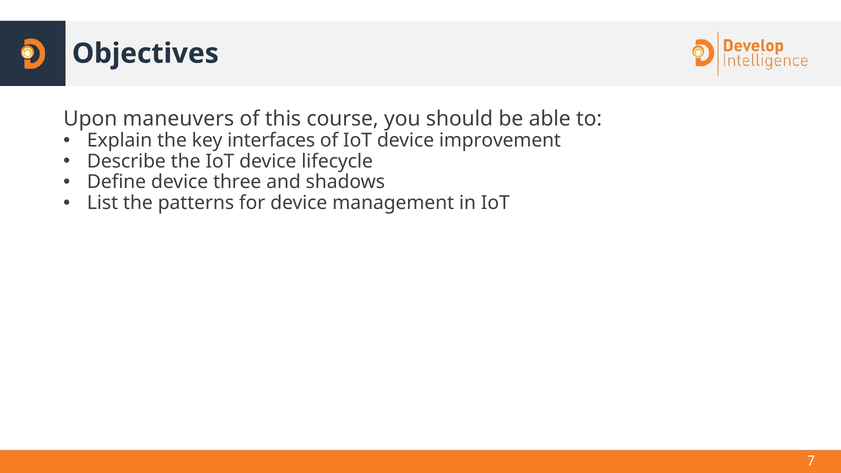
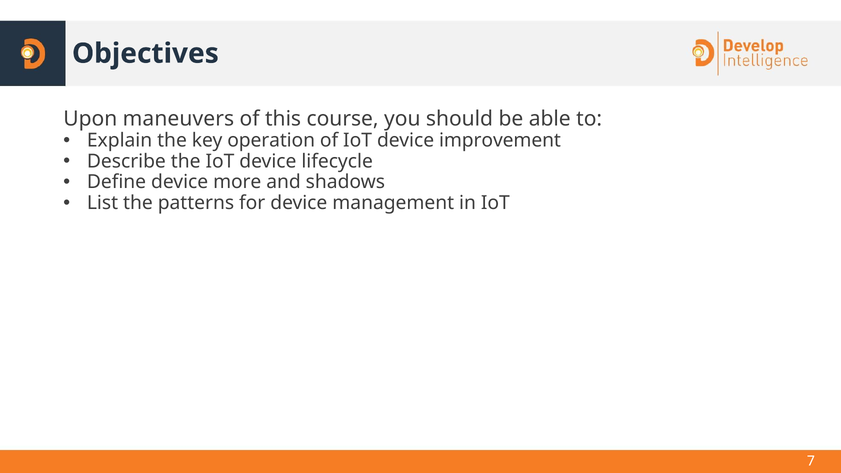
interfaces: interfaces -> operation (271, 140)
three: three -> more (237, 182)
